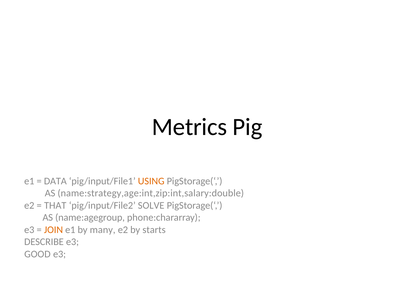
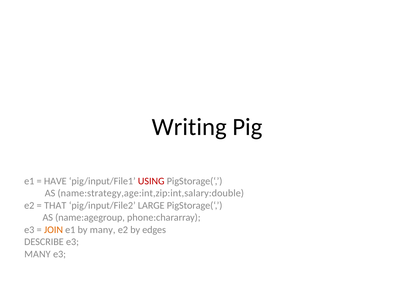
Metrics: Metrics -> Writing (189, 127)
DATA: DATA -> HAVE (55, 181)
USING colour: orange -> red (151, 181)
SOLVE: SOLVE -> LARGE (151, 205)
starts: starts -> edges (154, 229)
GOOD: GOOD -> MANY (37, 254)
